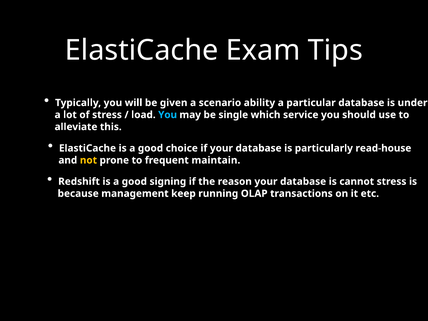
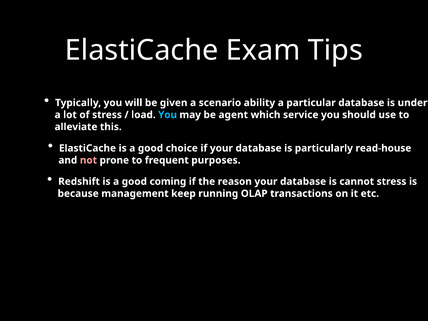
single: single -> agent (233, 115)
not colour: yellow -> pink (88, 160)
maintain: maintain -> purposes (216, 160)
signing: signing -> coming (168, 182)
